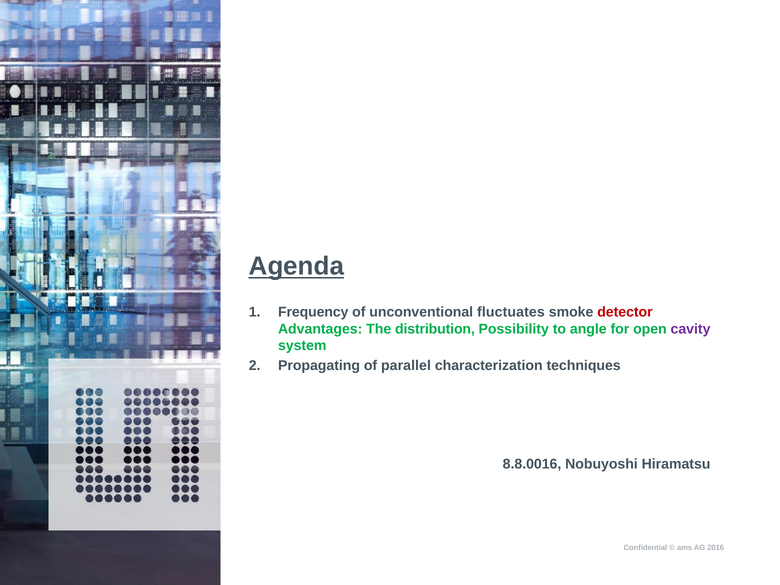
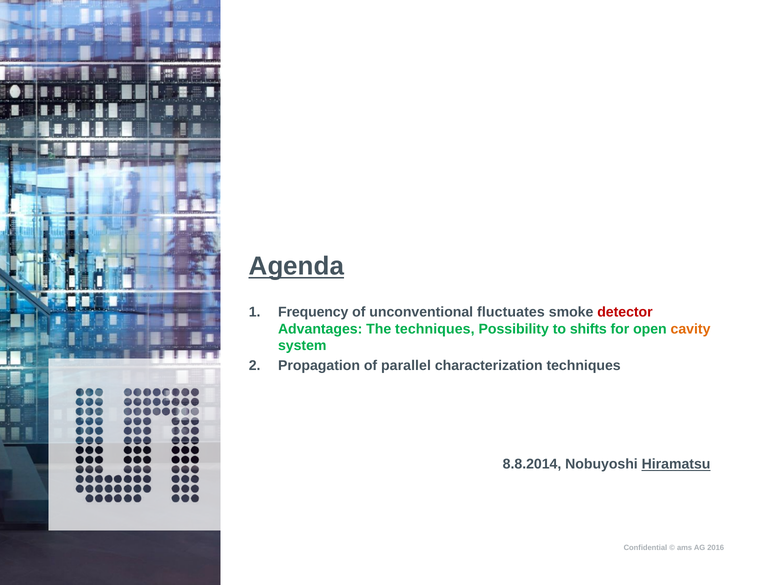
The distribution: distribution -> techniques (435, 329)
angle: angle -> shifts (588, 329)
cavity colour: purple -> orange (691, 329)
Propagating: Propagating -> Propagation (319, 366)
8.8.0016: 8.8.0016 -> 8.8.2014 (532, 464)
Hiramatsu underline: none -> present (676, 464)
